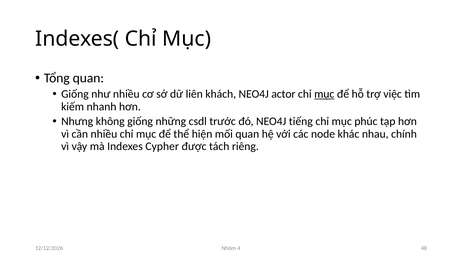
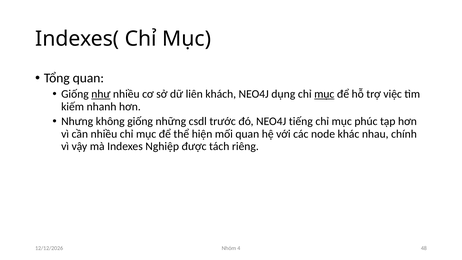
như underline: none -> present (101, 94)
actor: actor -> dụng (283, 94)
Cypher: Cypher -> Nghiệp (162, 146)
